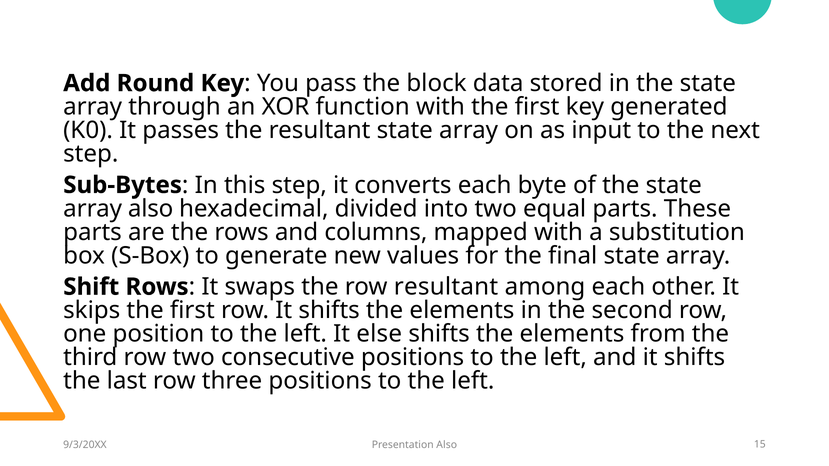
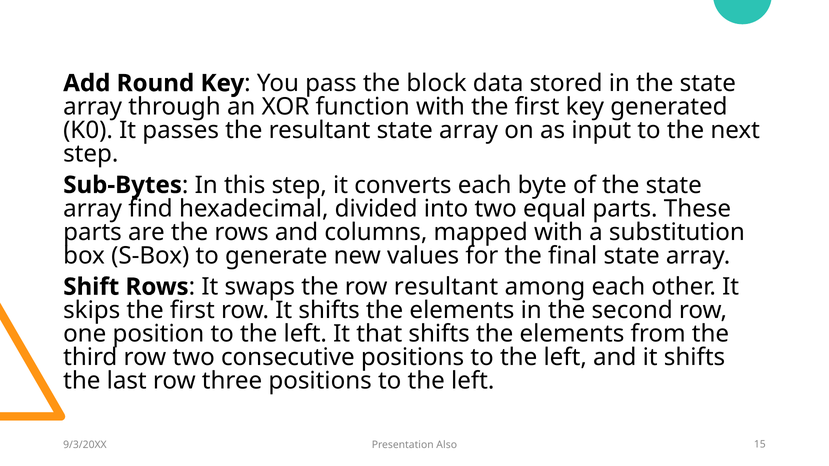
array also: also -> find (151, 209)
else: else -> that (379, 334)
